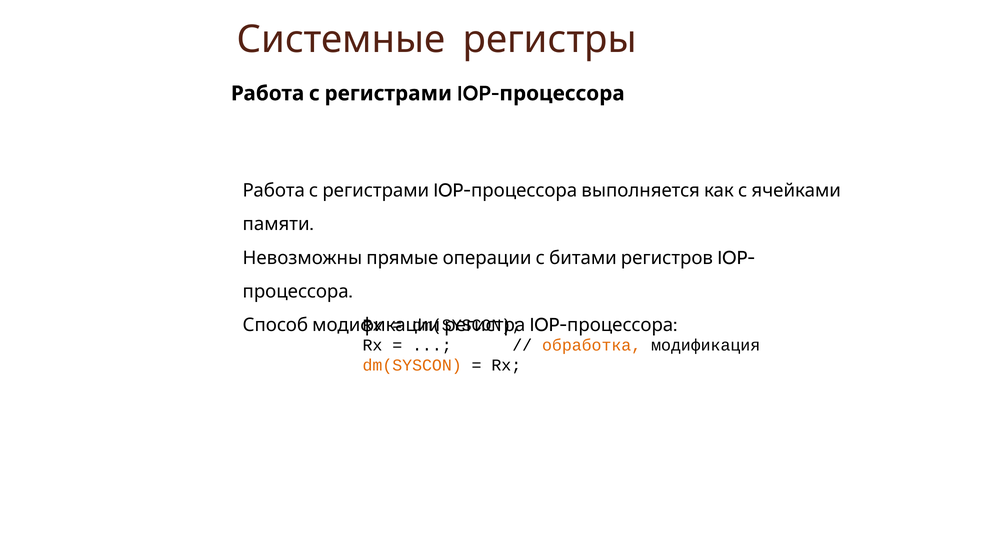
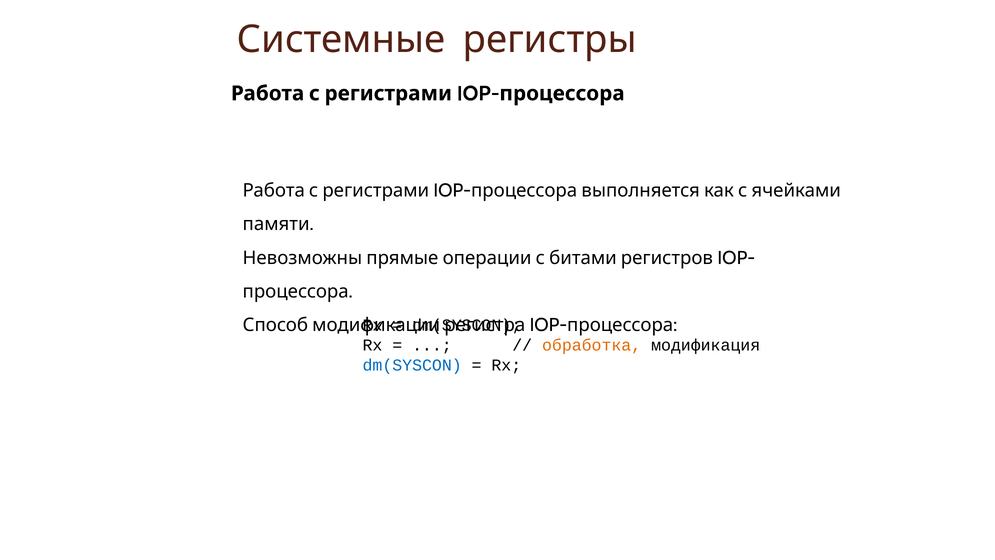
dm(SYSCON colour: orange -> blue (412, 365)
